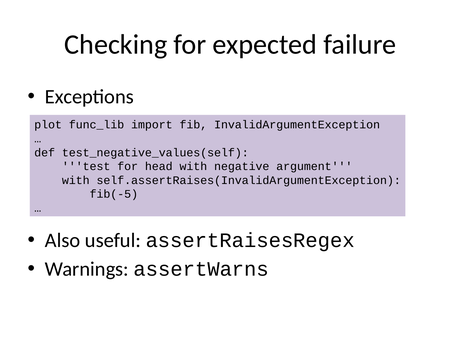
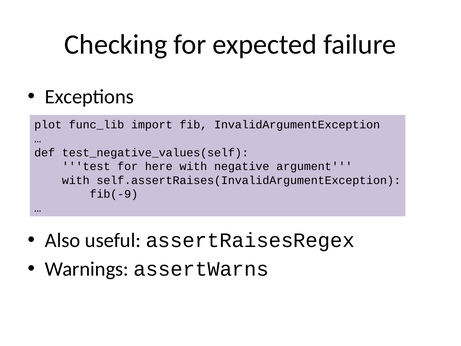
head: head -> here (159, 166)
fib(-5: fib(-5 -> fib(-9 (114, 194)
